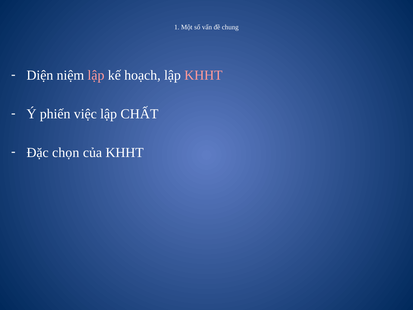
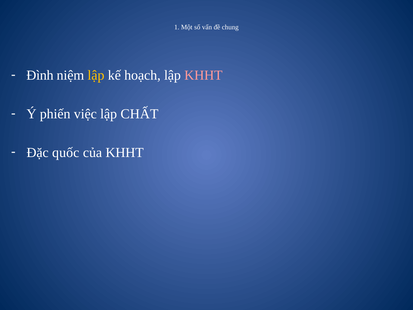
Diện: Diện -> Đình (40, 75)
lập colour: pink -> yellow (96, 75)
chọn: chọn -> quốc (66, 152)
